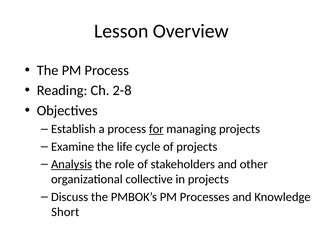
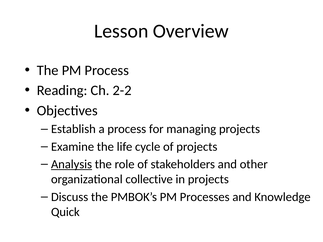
2-8: 2-8 -> 2-2 (122, 91)
for underline: present -> none (156, 129)
Short: Short -> Quick (65, 212)
